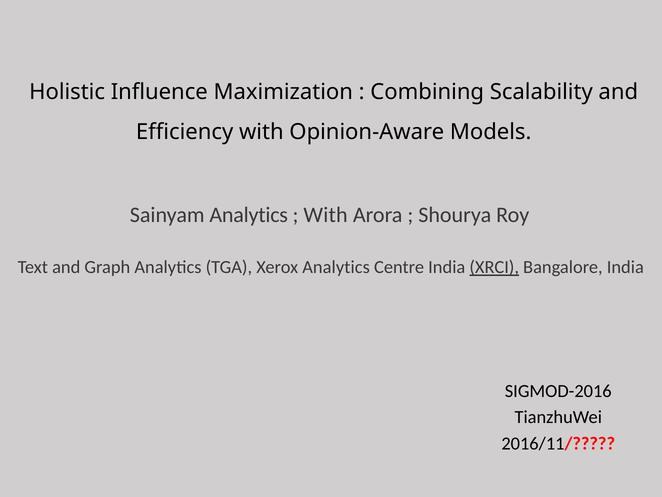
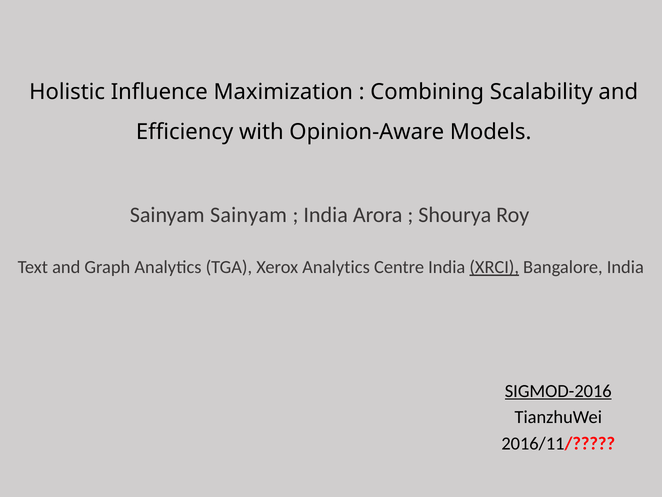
Sainyam Analytics: Analytics -> Sainyam (248, 215)
With: With -> India (326, 215)
SIGMOD-2016 underline: none -> present (558, 391)
